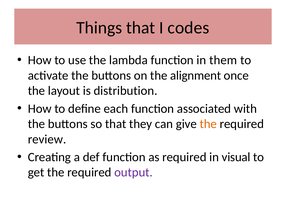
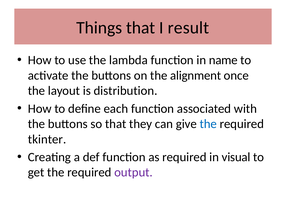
codes: codes -> result (188, 28)
them: them -> name (223, 60)
the colour: orange -> blue (208, 124)
review: review -> tkinter (47, 139)
